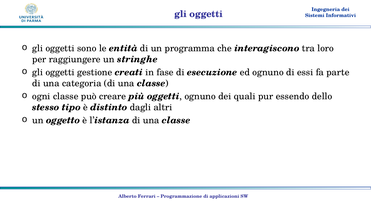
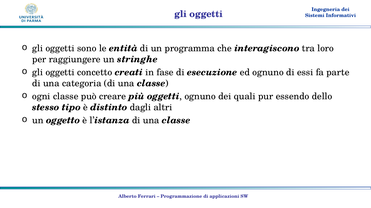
gestione: gestione -> concetto (95, 73)
